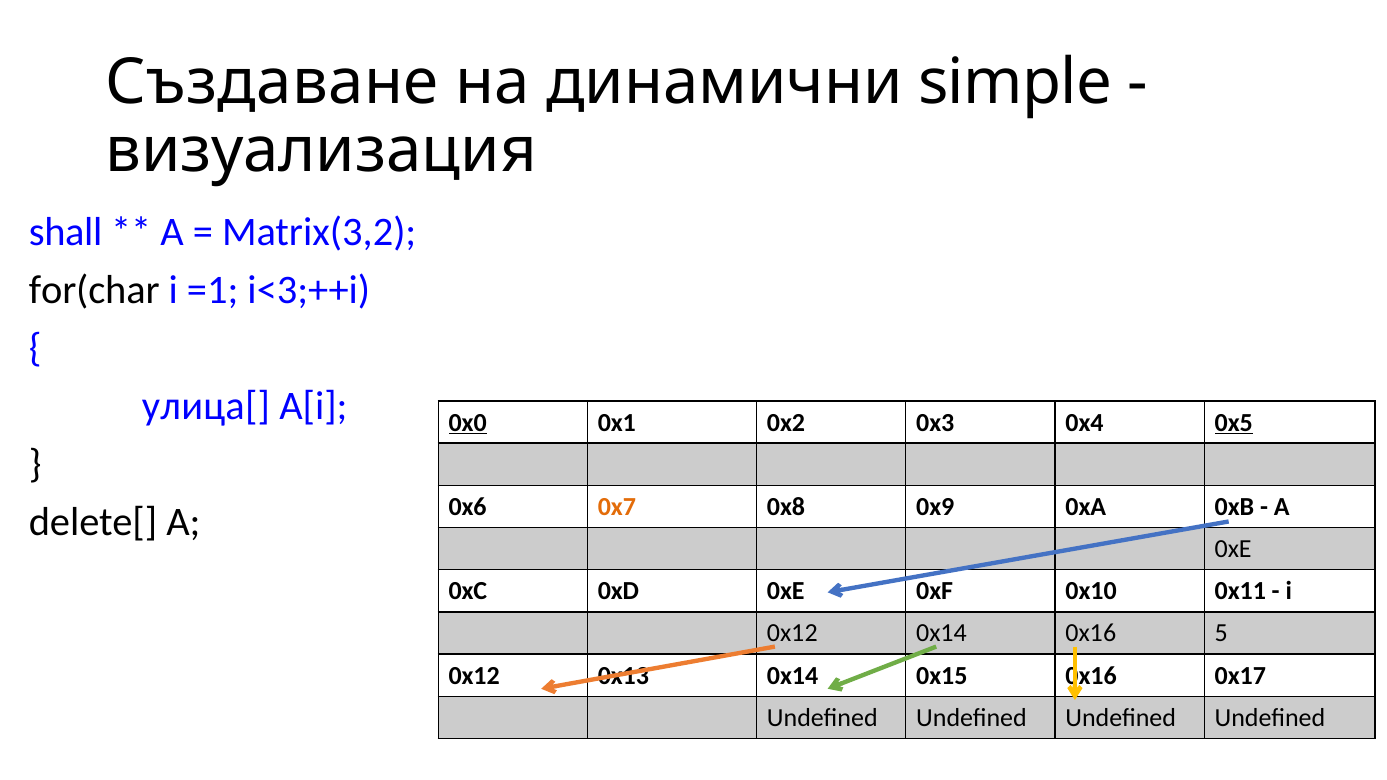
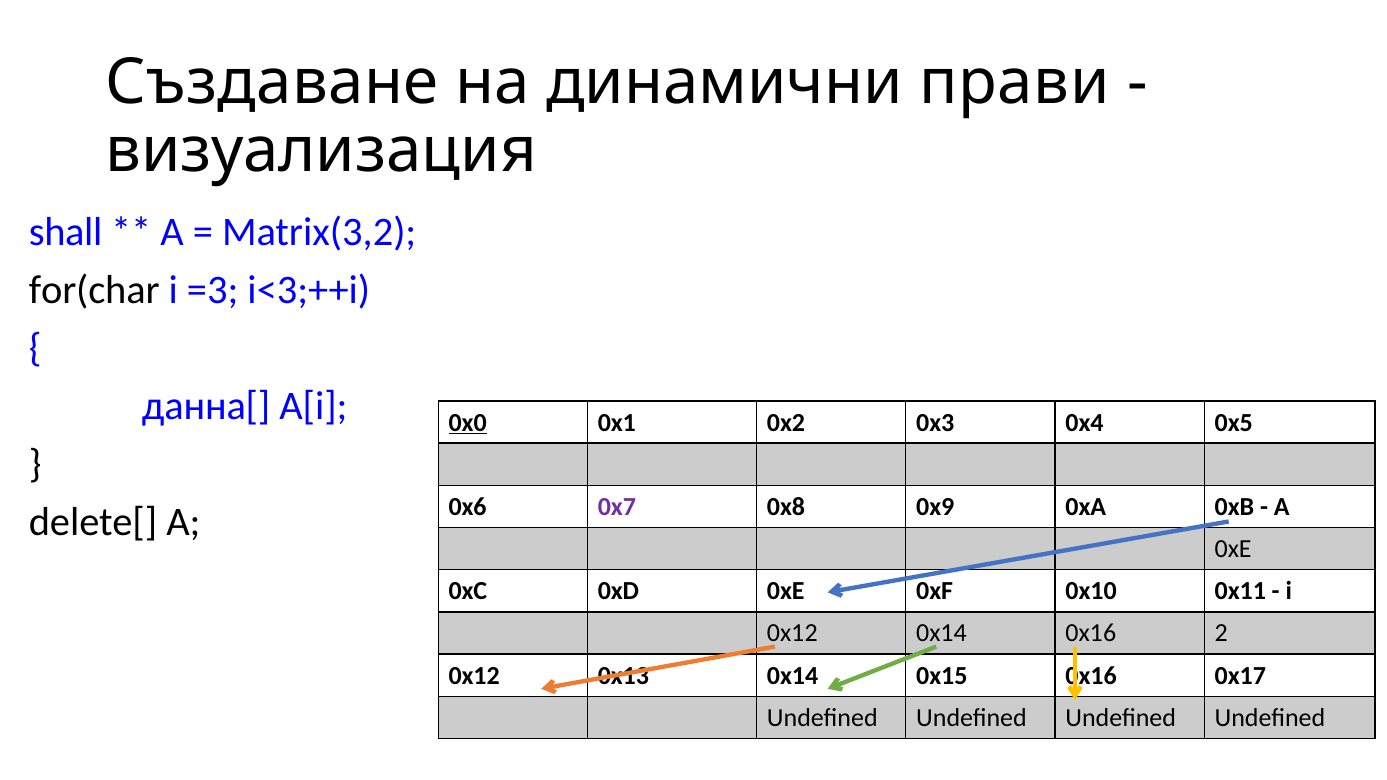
simple: simple -> прави (1015, 82)
=1: =1 -> =3 (213, 290)
улица[: улица[ -> данна[ (206, 406)
0x5 underline: present -> none (1234, 423)
0x7 colour: orange -> purple (617, 507)
5: 5 -> 2 (1221, 633)
